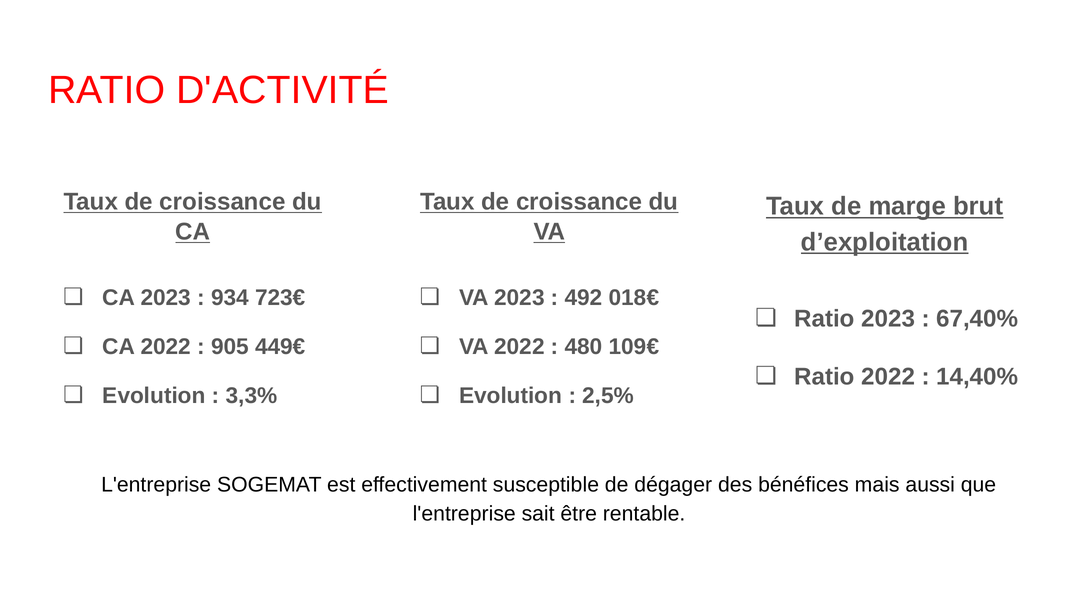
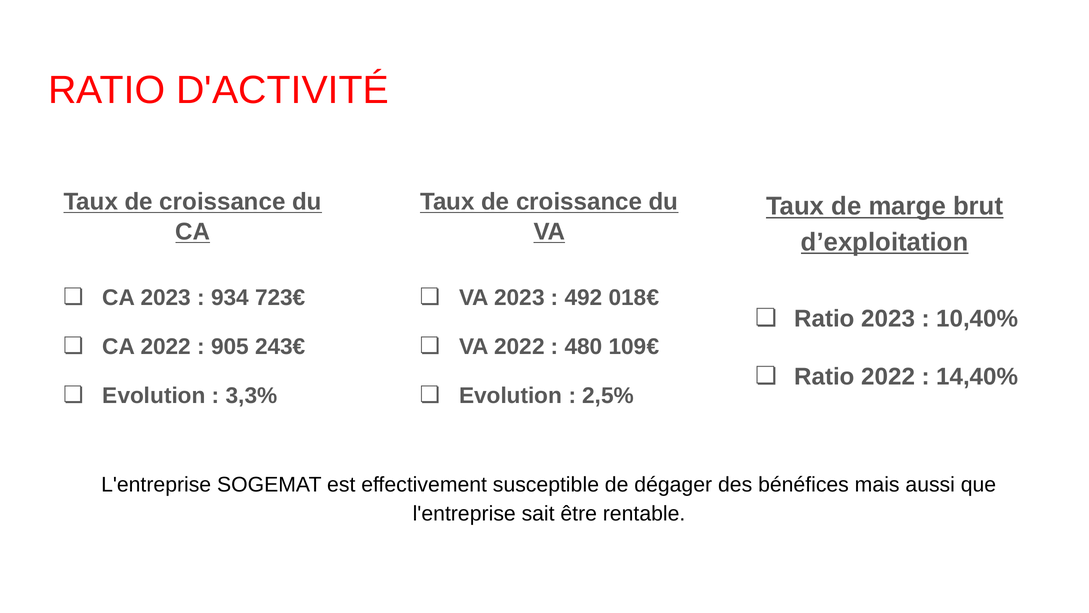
67,40%: 67,40% -> 10,40% (977, 319)
449€: 449€ -> 243€ (280, 347)
